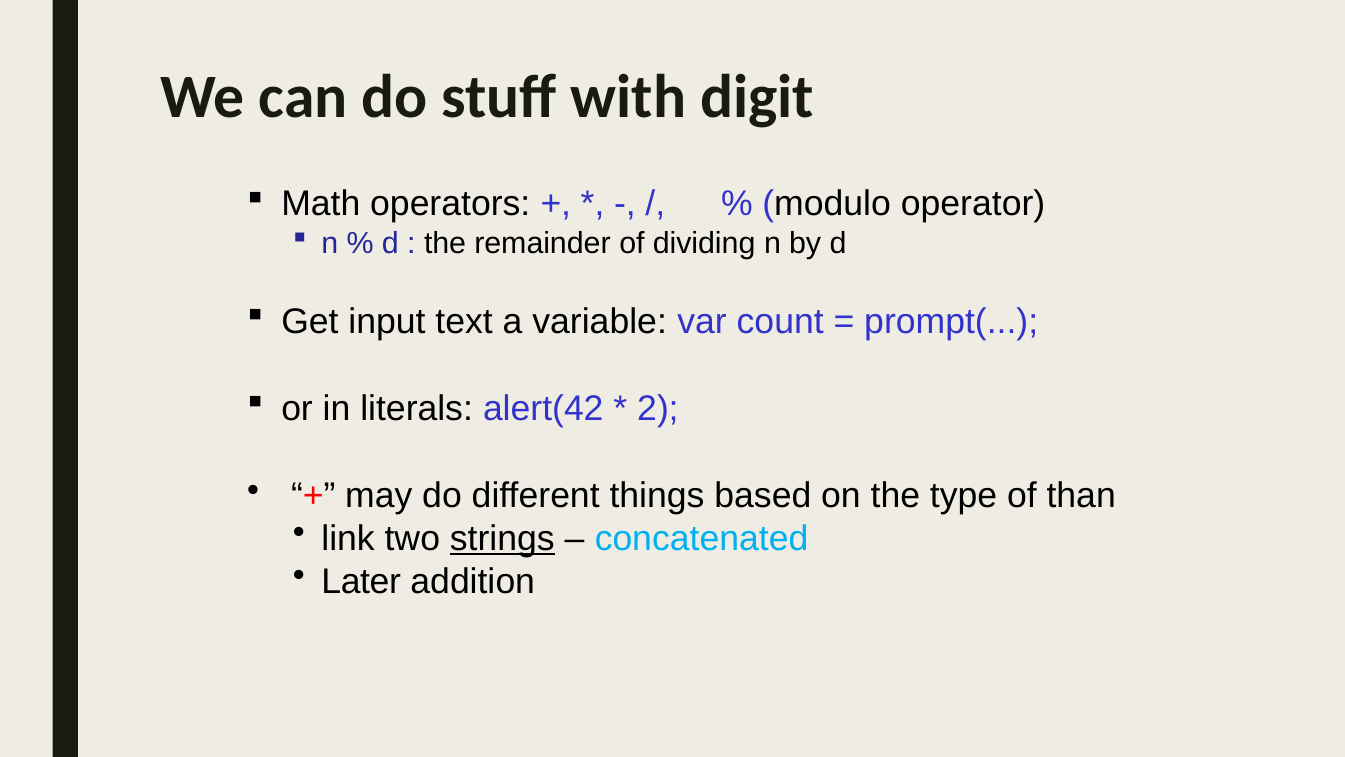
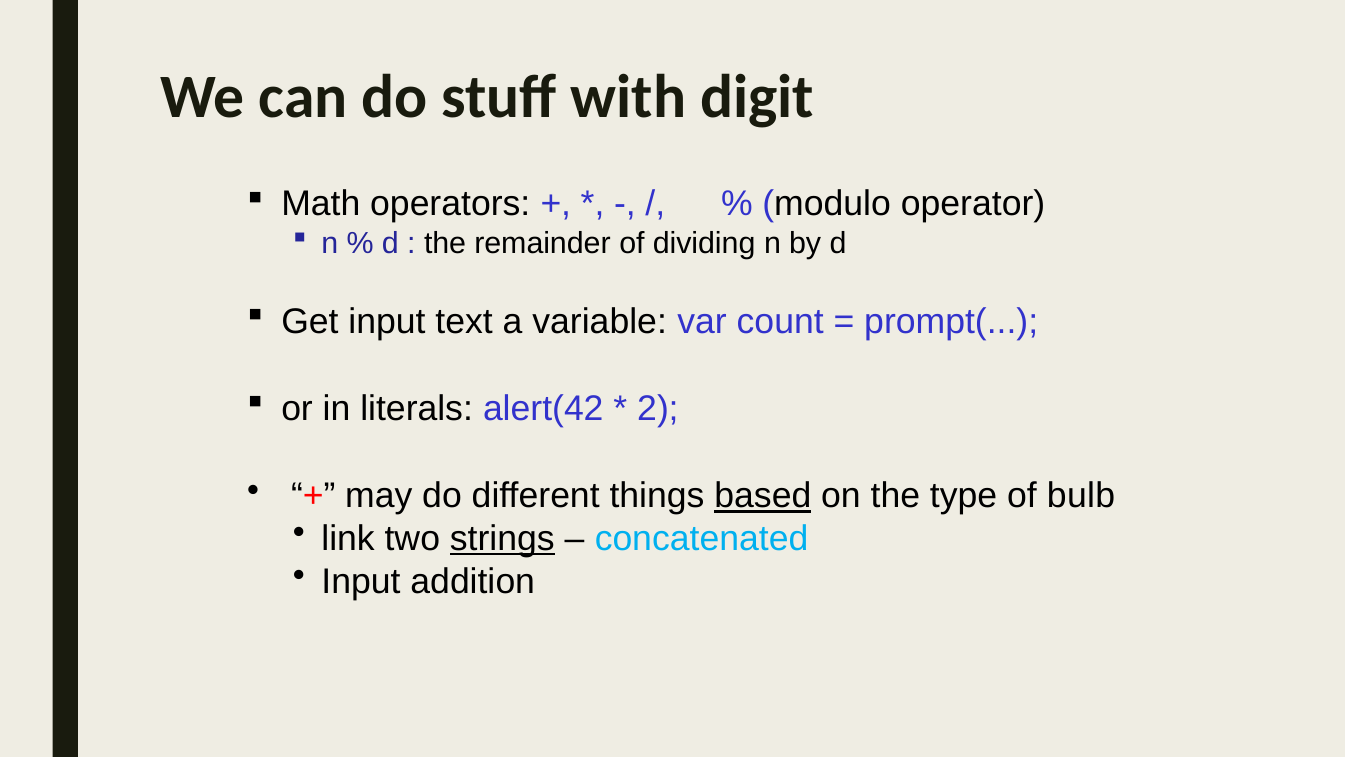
based underline: none -> present (763, 496)
than: than -> bulb (1081, 496)
Later: Later -> Input (361, 581)
